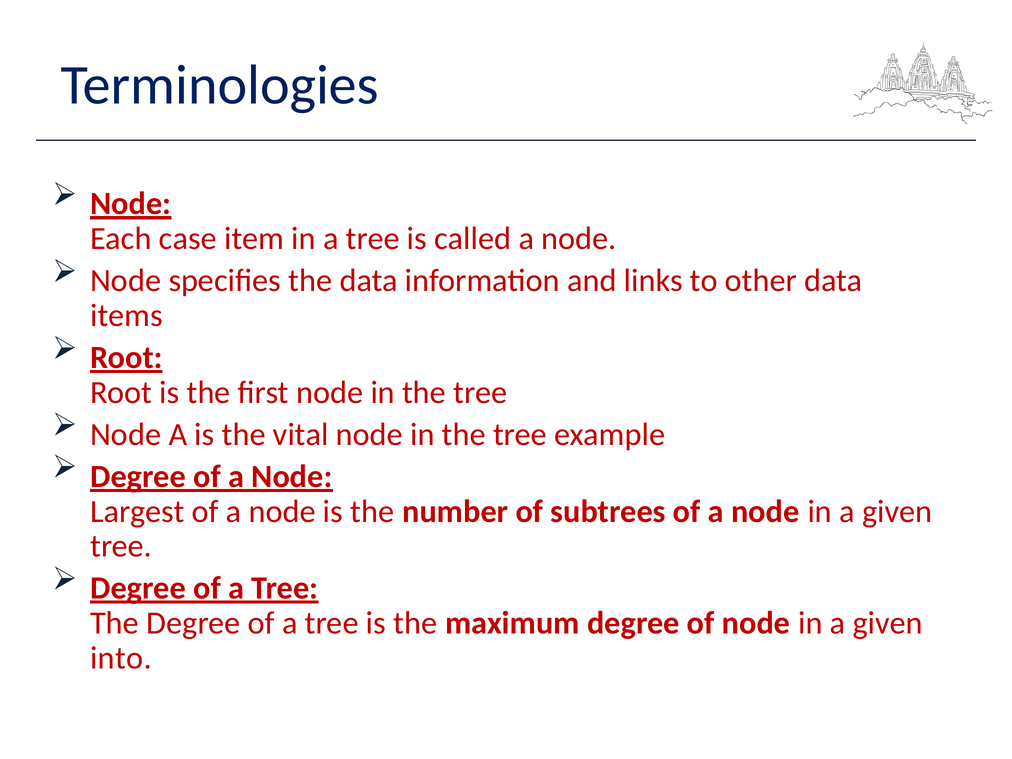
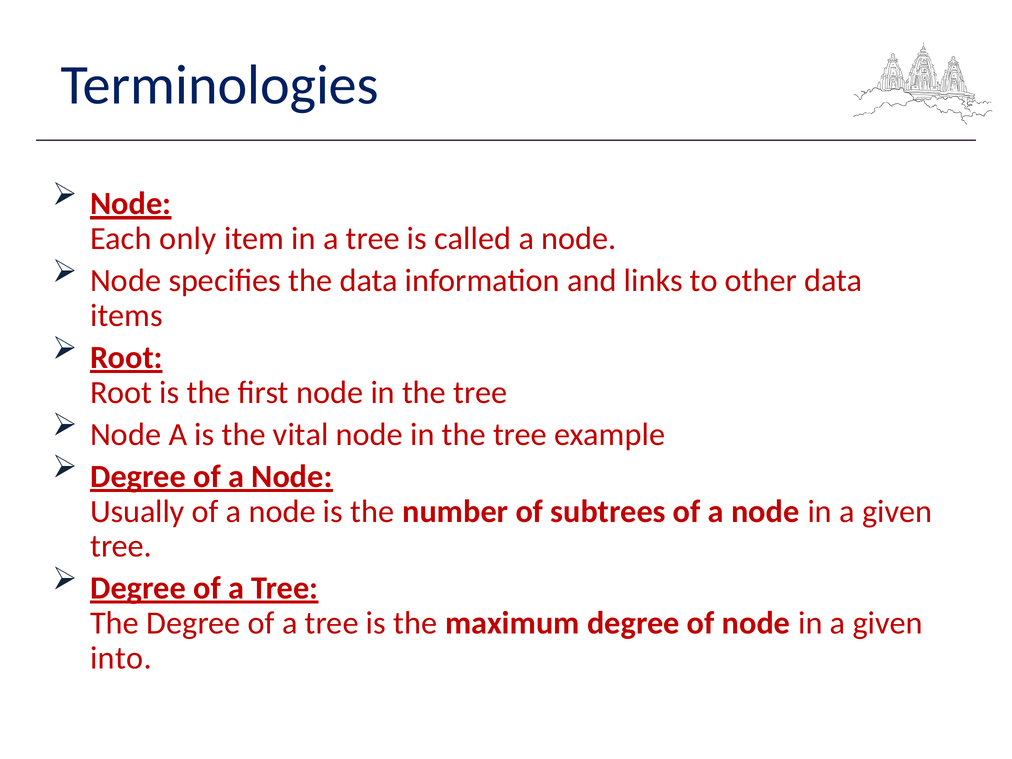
case: case -> only (188, 239)
Largest: Largest -> Usually (137, 511)
